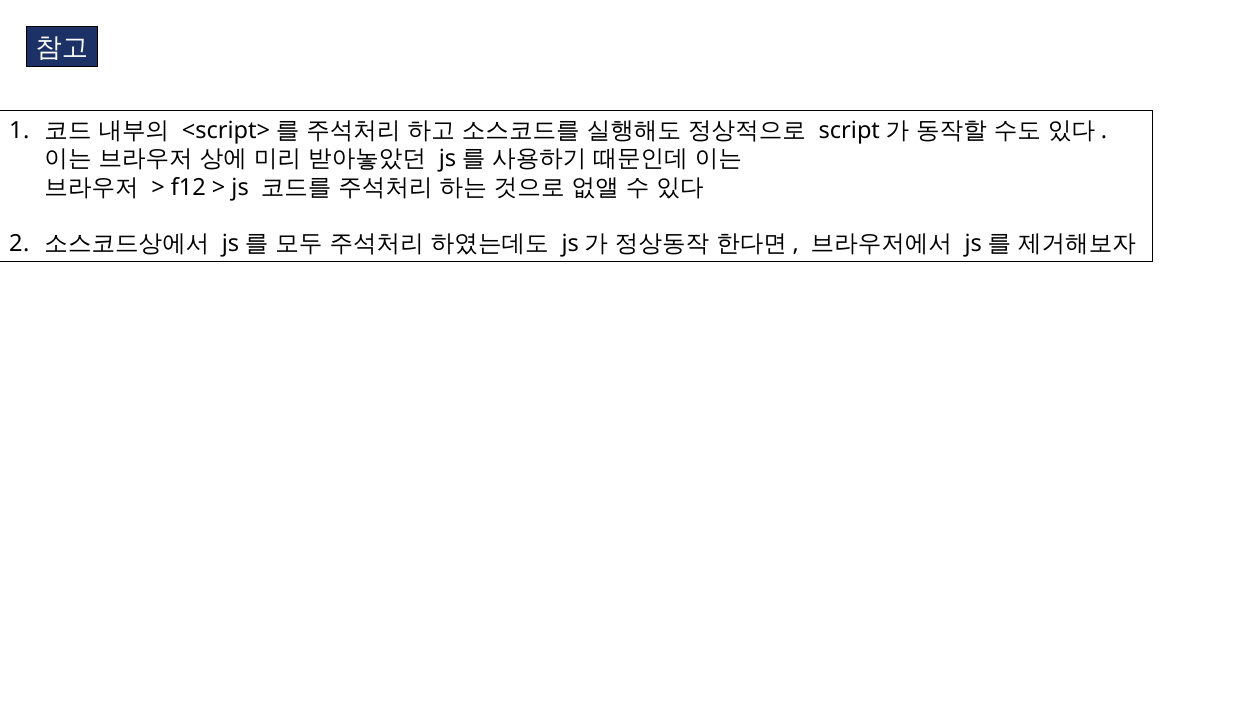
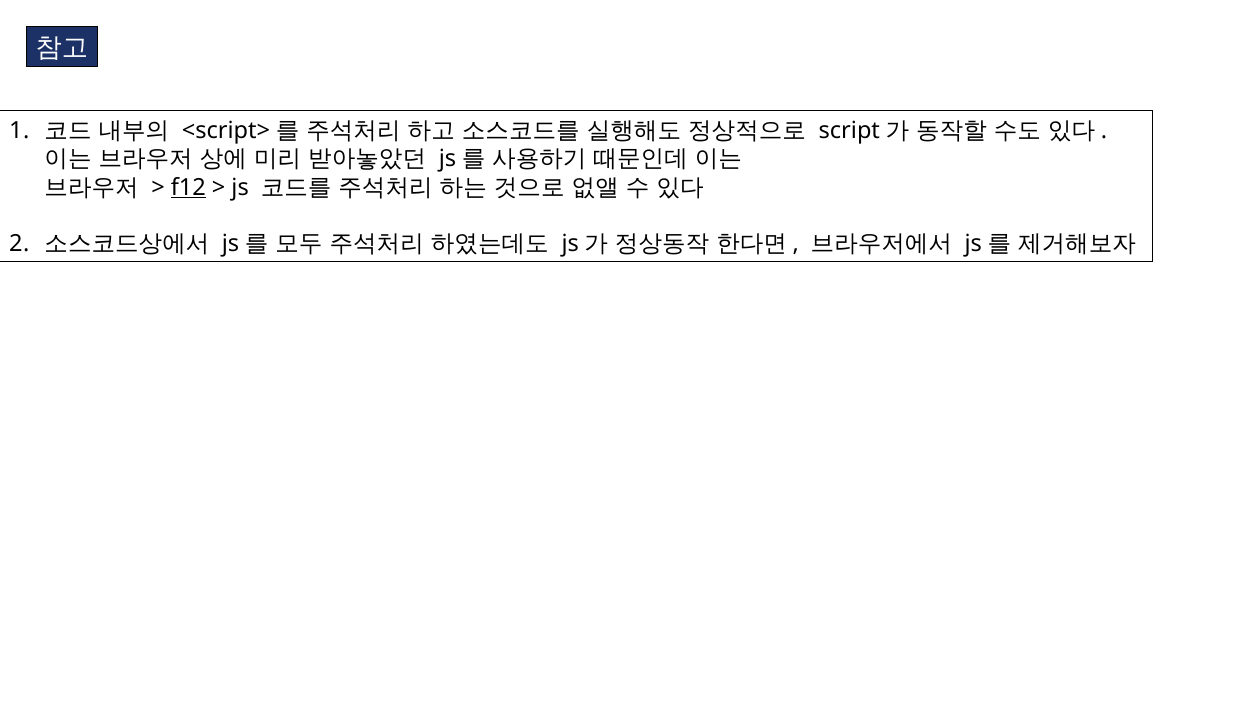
f12 underline: none -> present (188, 187)
